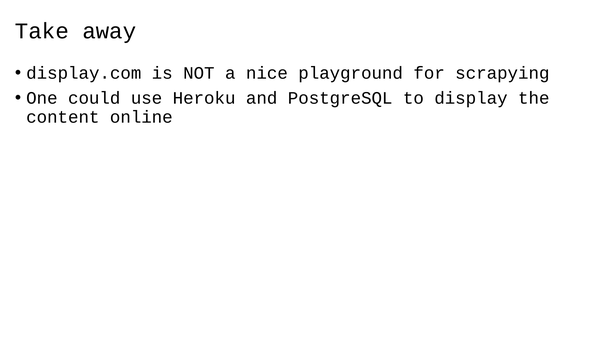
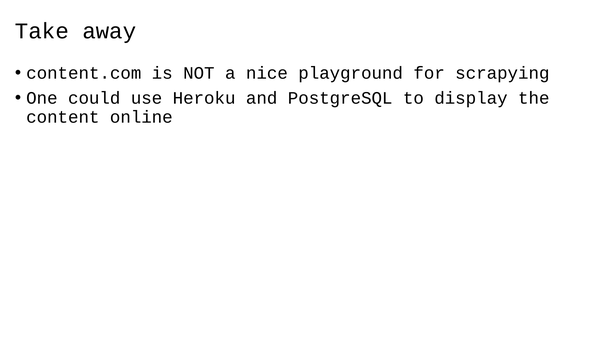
display.com: display.com -> content.com (84, 73)
